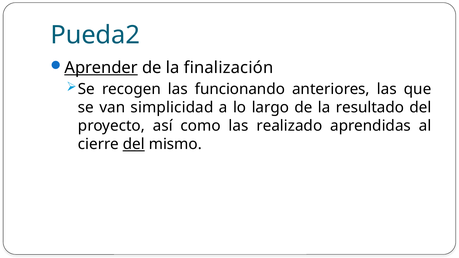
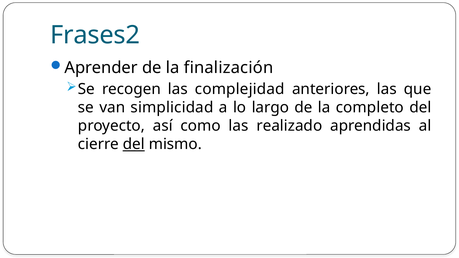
Pueda2: Pueda2 -> Frases2 (95, 35)
Aprender underline: present -> none (101, 68)
funcionando: funcionando -> complejidad (240, 89)
resultado: resultado -> completo (370, 108)
